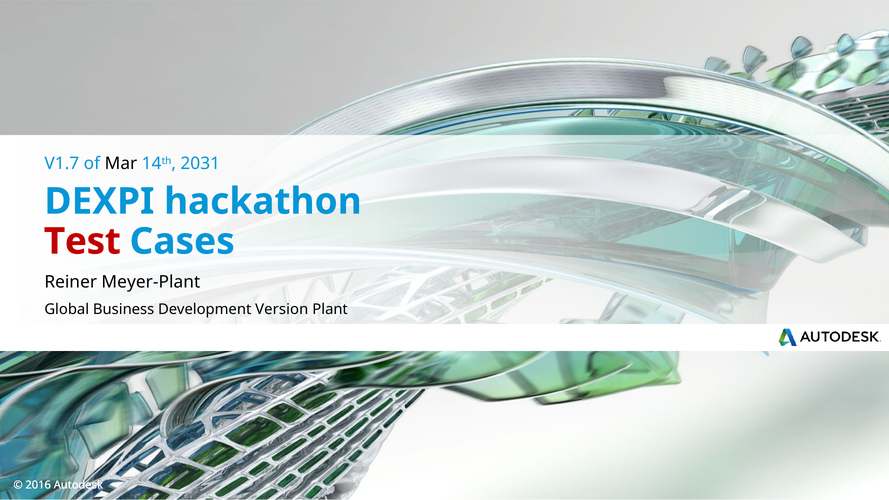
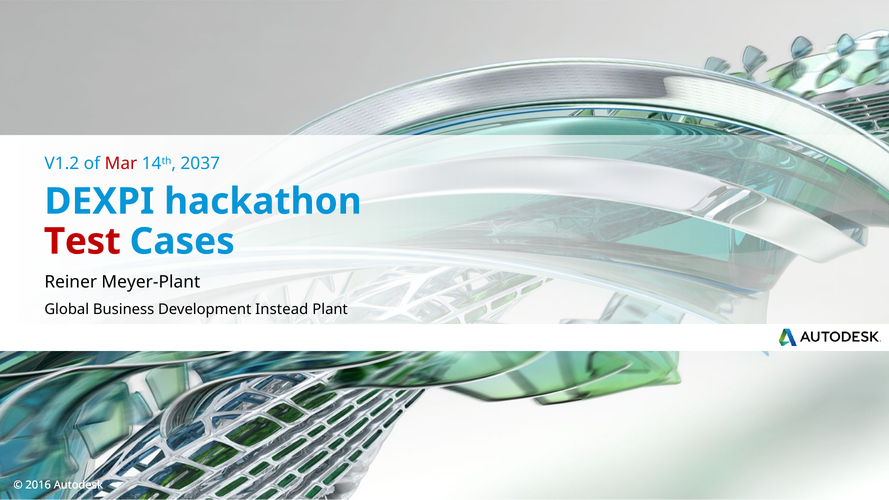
V1.7: V1.7 -> V1.2 (62, 164)
Mar colour: black -> red (121, 164)
2031: 2031 -> 2037 (200, 164)
Version: Version -> Instead (282, 309)
